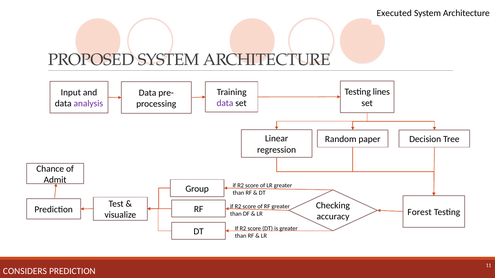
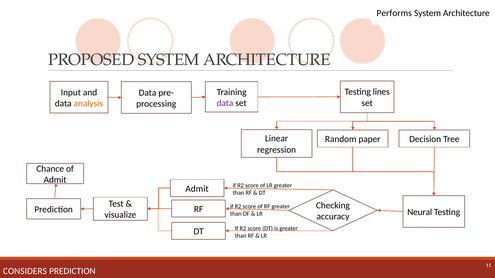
Executed: Executed -> Performs (394, 13)
analysis colour: purple -> orange (88, 104)
Group: Group -> Admit (197, 189)
Forest: Forest -> Neural (420, 212)
